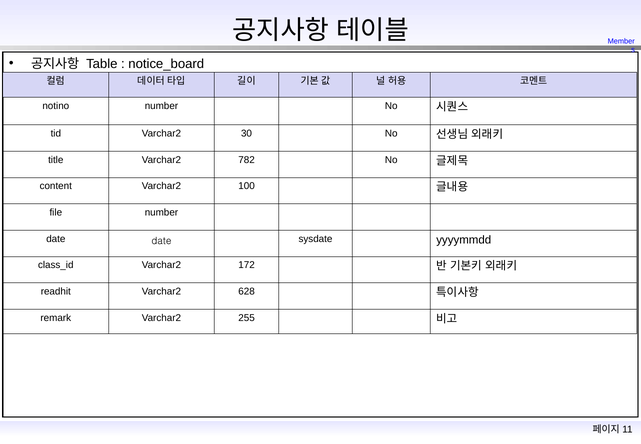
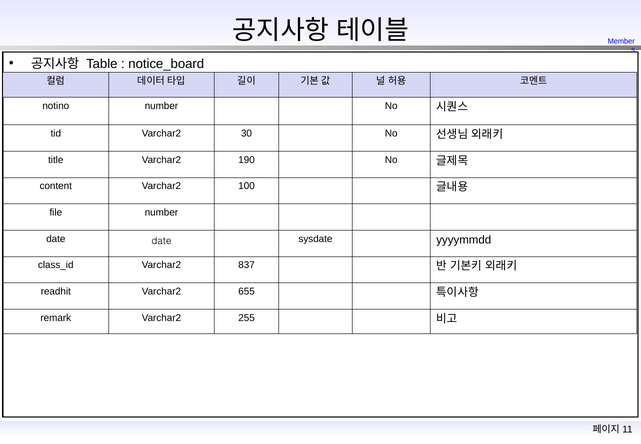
782: 782 -> 190 (247, 160)
172: 172 -> 837 (247, 265)
628: 628 -> 655 (247, 291)
